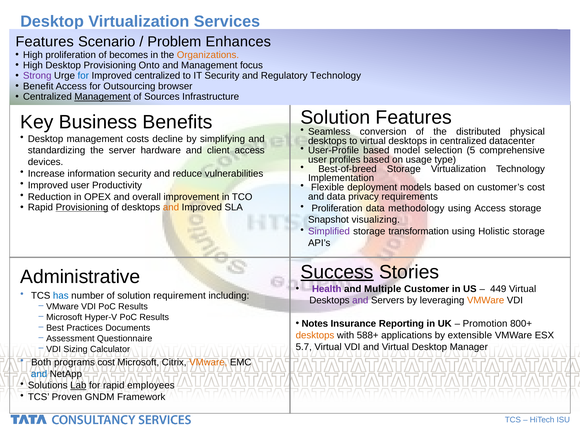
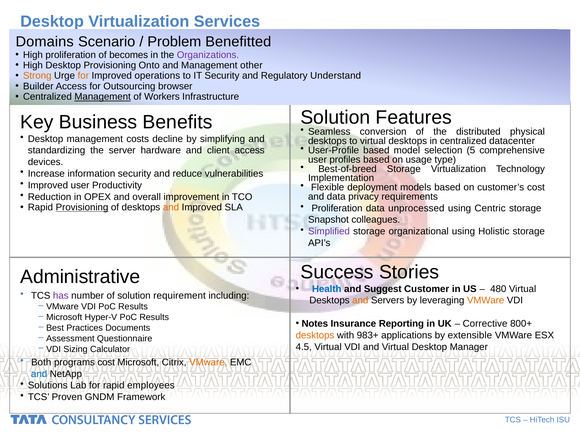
Features: Features -> Domains (45, 42)
Enhances: Enhances -> Benefitted (238, 42)
Organizations colour: orange -> purple (208, 55)
focus: focus -> other (251, 65)
Strong colour: purple -> orange (37, 76)
for colour: blue -> orange (83, 76)
Improved centralized: centralized -> operations (157, 76)
Regulatory Technology: Technology -> Understand (336, 76)
Benefit: Benefit -> Builder (38, 86)
Sources: Sources -> Workers (162, 97)
methodology: methodology -> unprocessed (416, 208)
using Access: Access -> Centric (490, 208)
visualizing: visualizing -> colleagues (376, 220)
transformation: transformation -> organizational (419, 231)
Success underline: present -> none (337, 272)
Health colour: purple -> blue (327, 289)
Multiple: Multiple -> Suggest (383, 289)
449: 449 -> 480 (498, 289)
has colour: blue -> purple (61, 296)
and colour: purple -> orange (360, 300)
Promotion: Promotion -> Corrective (485, 324)
588+: 588+ -> 983+ (368, 335)
5.7: 5.7 -> 4.5 (304, 347)
Lab underline: present -> none (78, 385)
